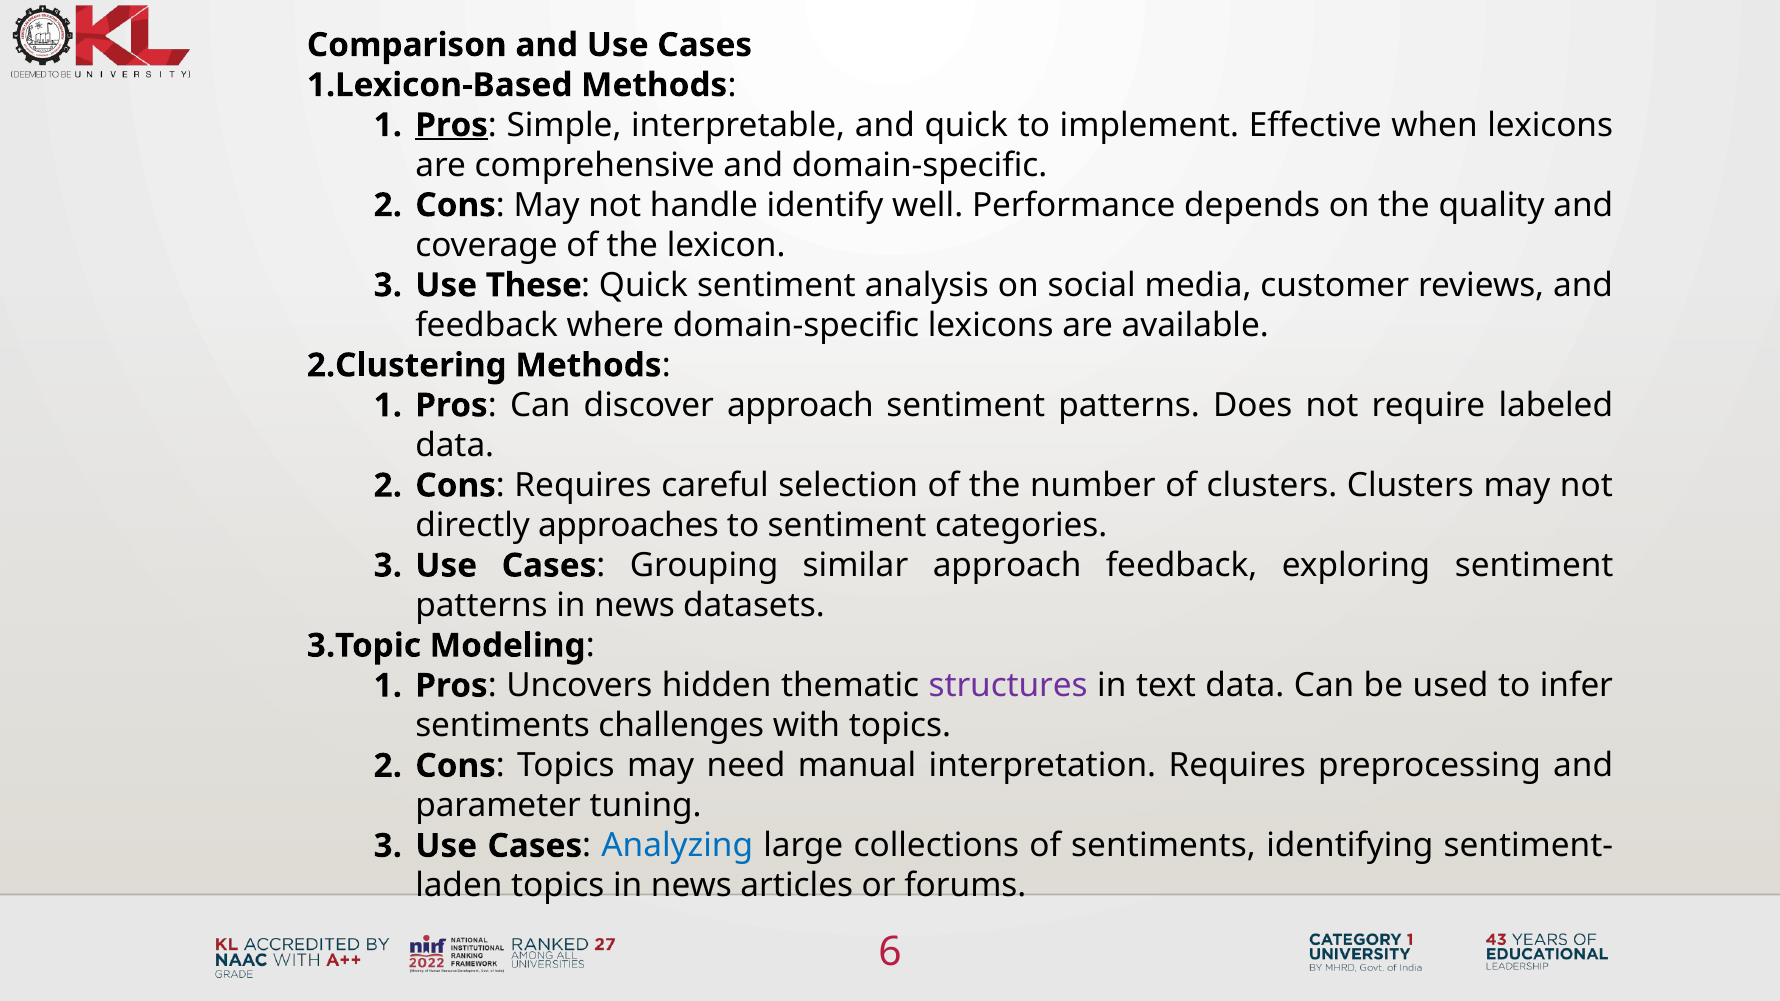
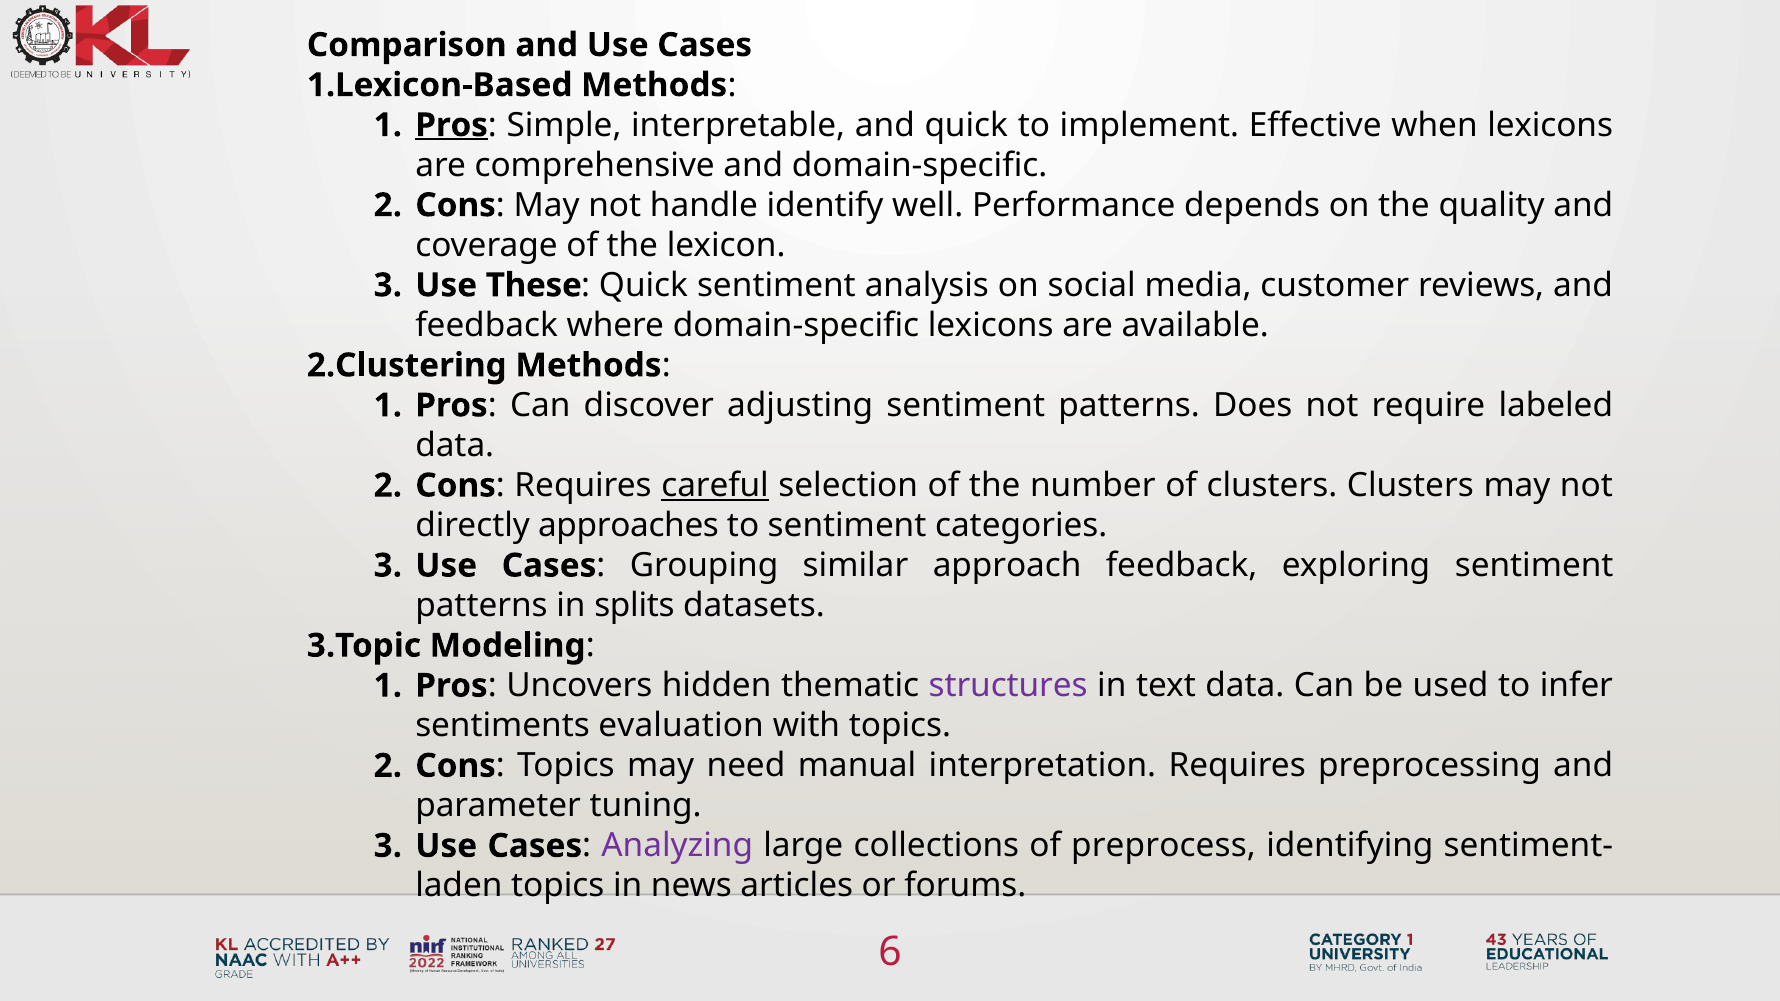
discover approach: approach -> adjusting (800, 406)
careful underline: none -> present (715, 486)
patterns in news: news -> splits (634, 606)
challenges: challenges -> evaluation (681, 726)
Analyzing colour: blue -> purple (677, 846)
of sentiments: sentiments -> preprocess (1164, 846)
